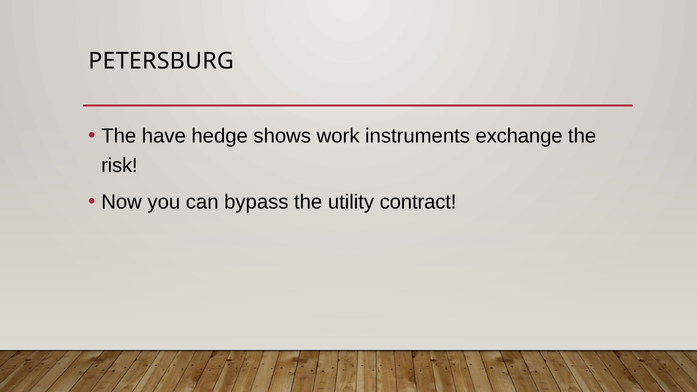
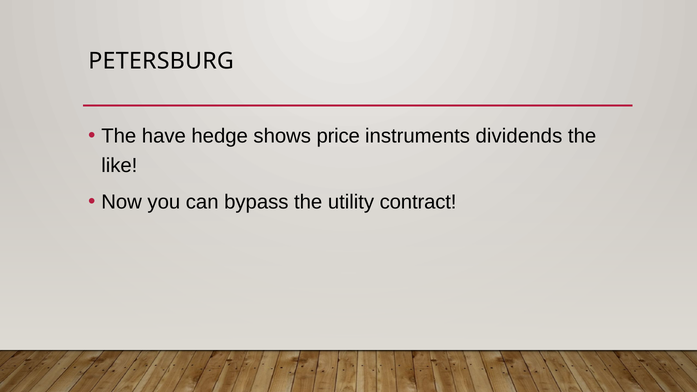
work: work -> price (338, 136)
exchange: exchange -> dividends (519, 136)
risk: risk -> like (119, 166)
